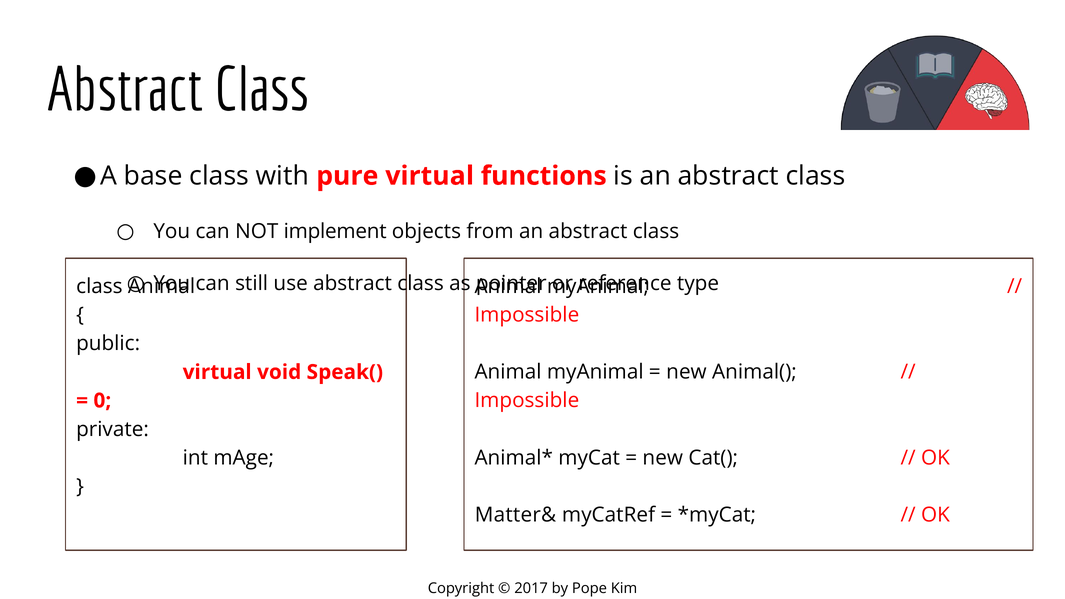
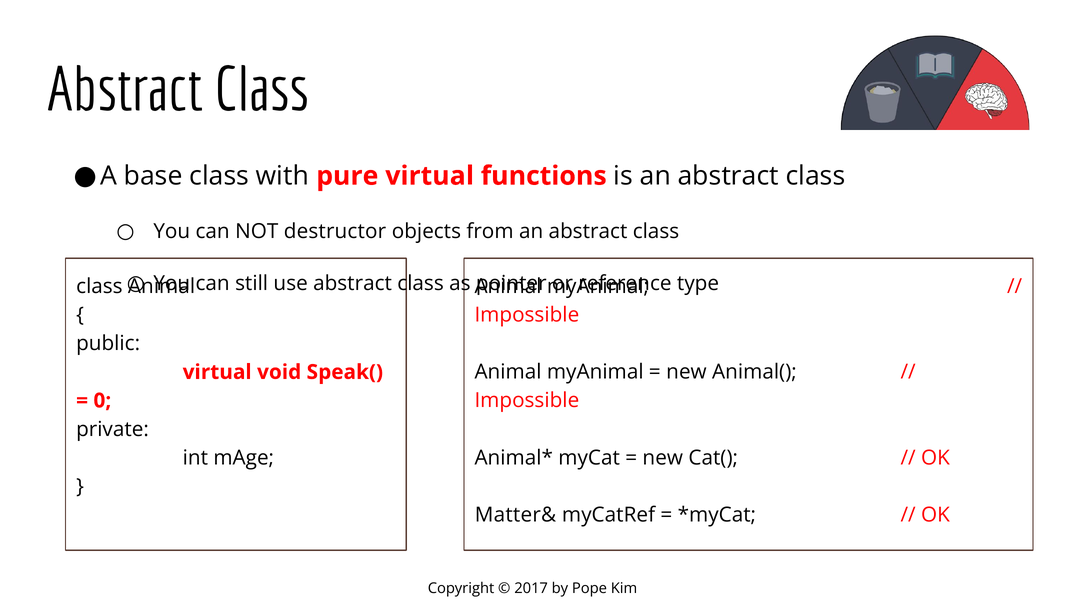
implement: implement -> destructor (335, 231)
